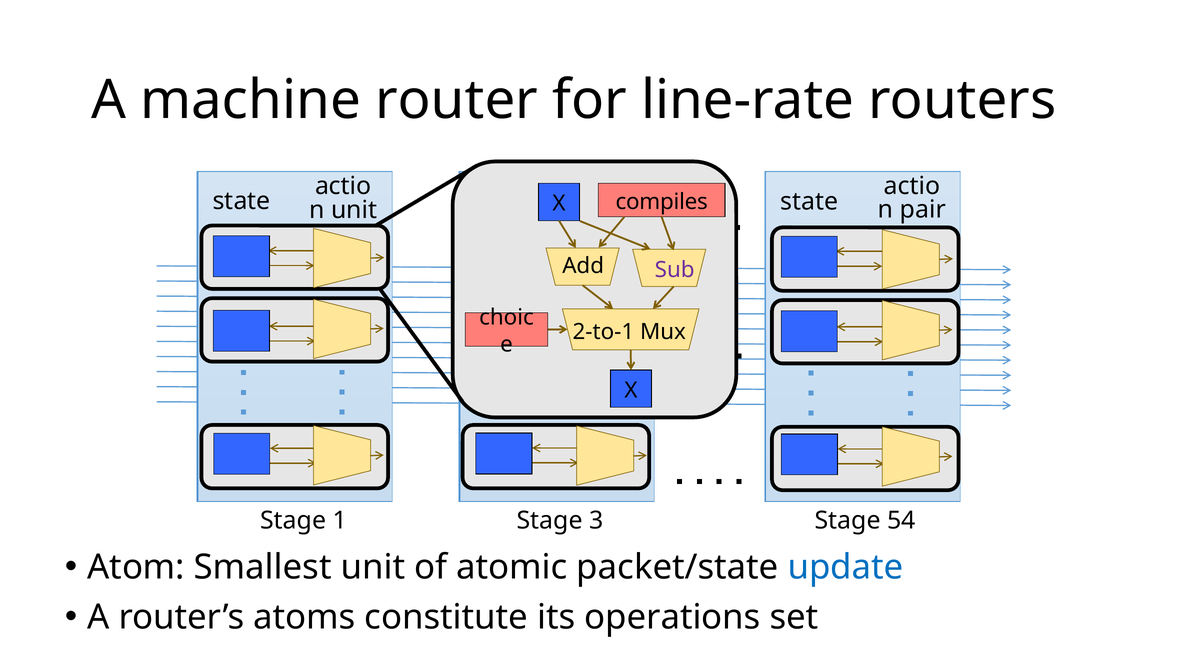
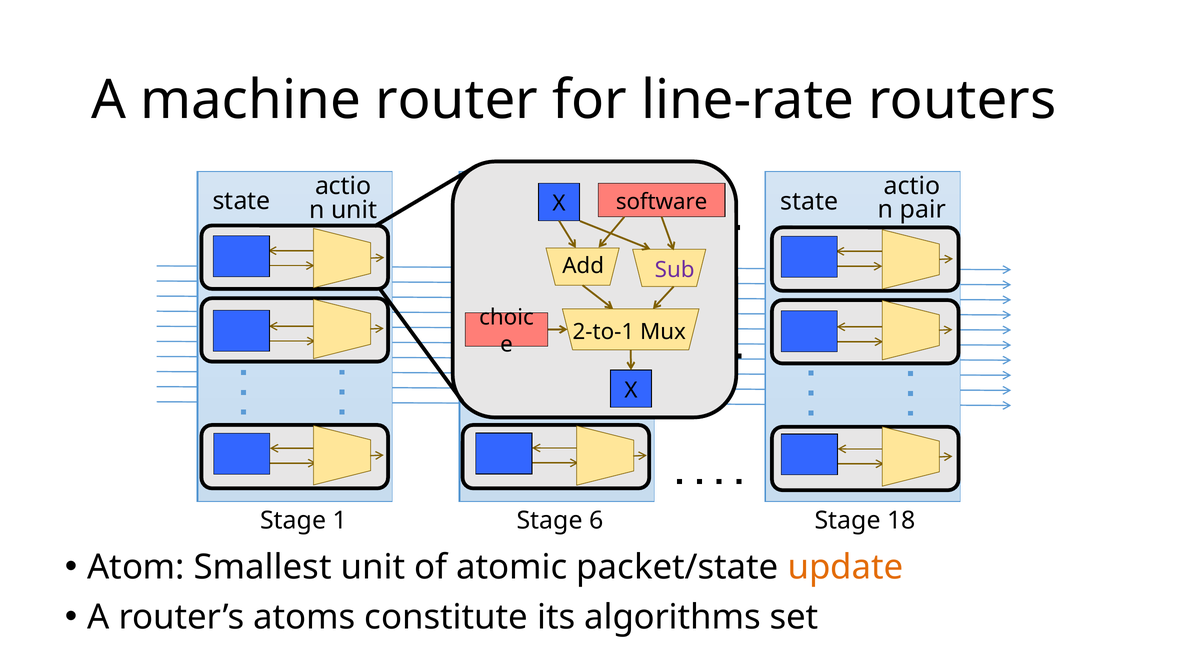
compiles: compiles -> software (662, 202)
3: 3 -> 6 (596, 521)
54: 54 -> 18 (901, 521)
update colour: blue -> orange (846, 568)
operations: operations -> algorithms (672, 618)
